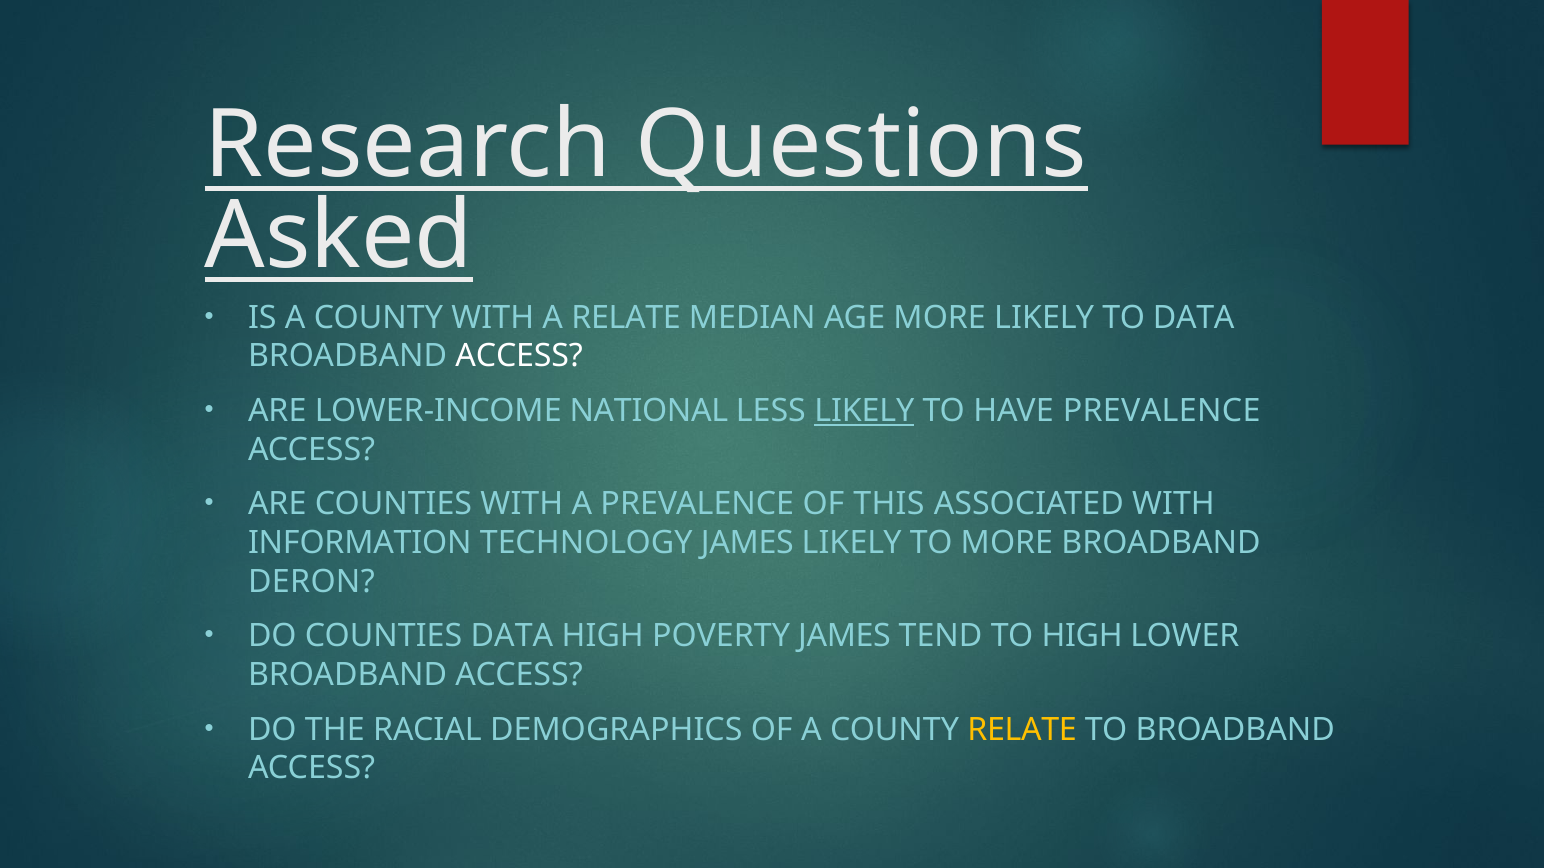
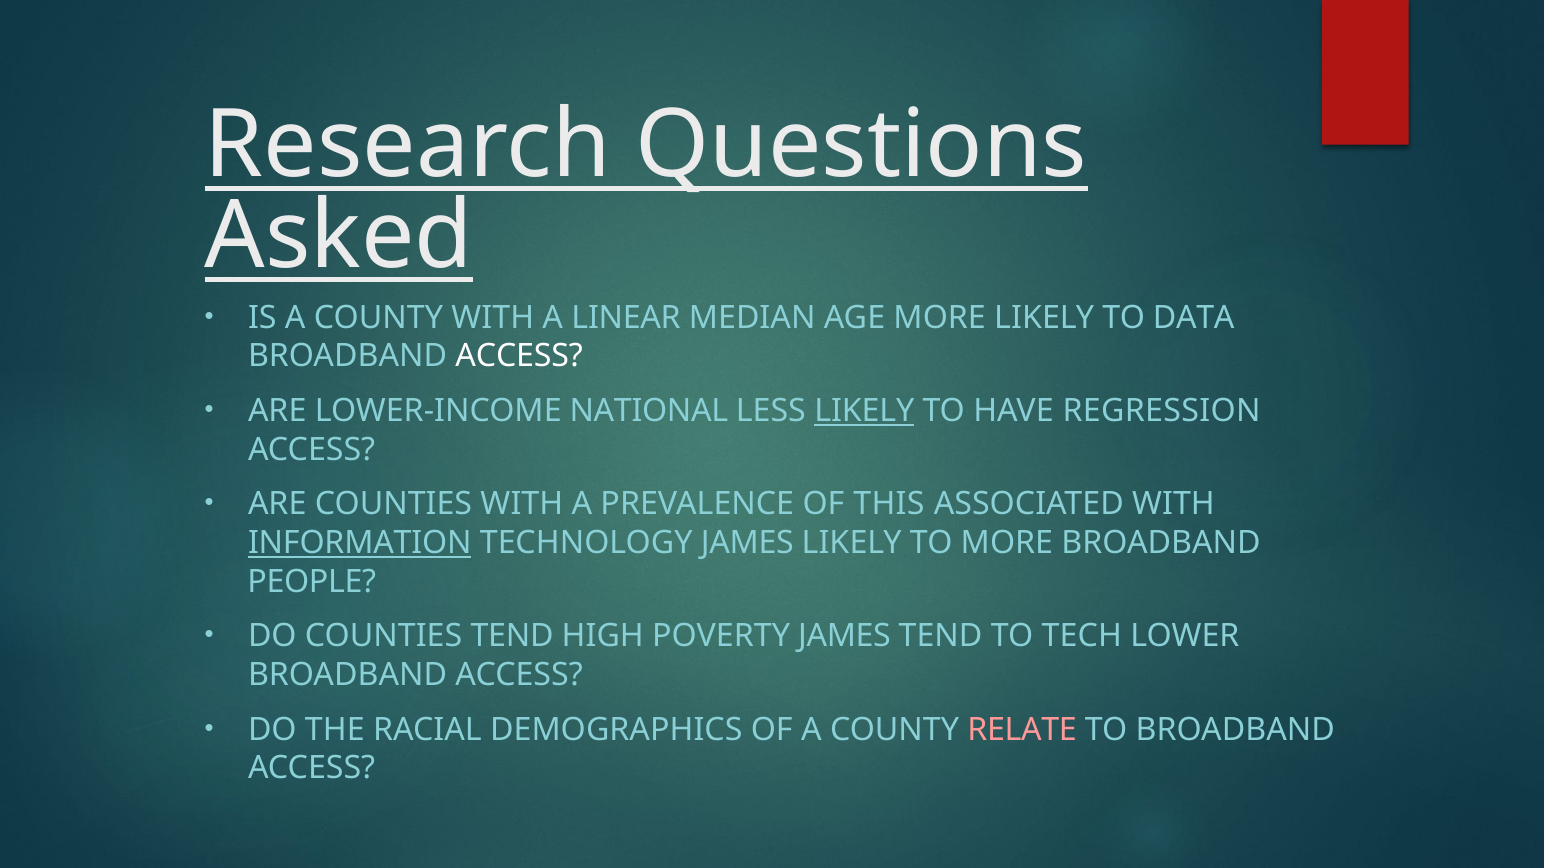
A RELATE: RELATE -> LINEAR (626, 318)
HAVE PREVALENCE: PREVALENCE -> REGRESSION (1162, 411)
INFORMATION underline: none -> present (360, 543)
DERON: DERON -> PEOPLE (312, 582)
COUNTIES DATA: DATA -> TEND (512, 637)
TO HIGH: HIGH -> TECH (1082, 637)
RELATE colour: yellow -> pink (1022, 730)
